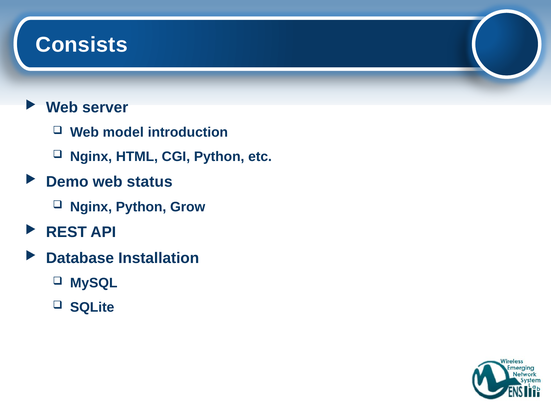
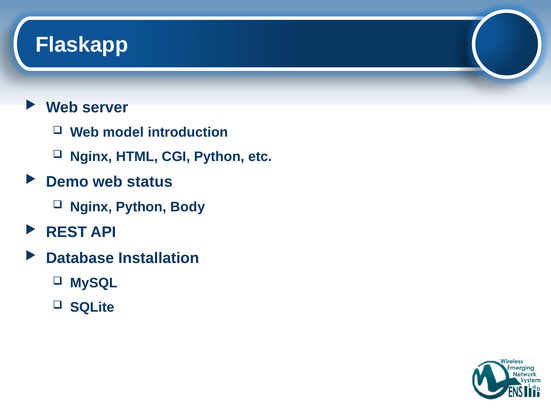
Consists: Consists -> Flaskapp (82, 45)
Grow: Grow -> Body (188, 207)
